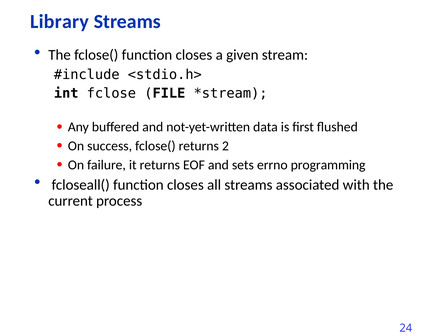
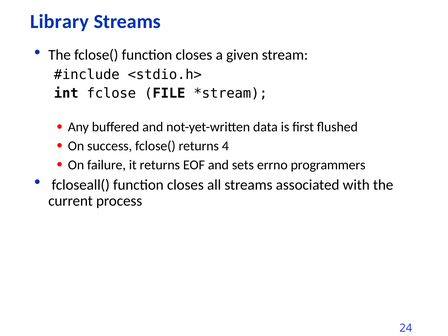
2: 2 -> 4 (225, 146)
programming: programming -> programmers (328, 165)
